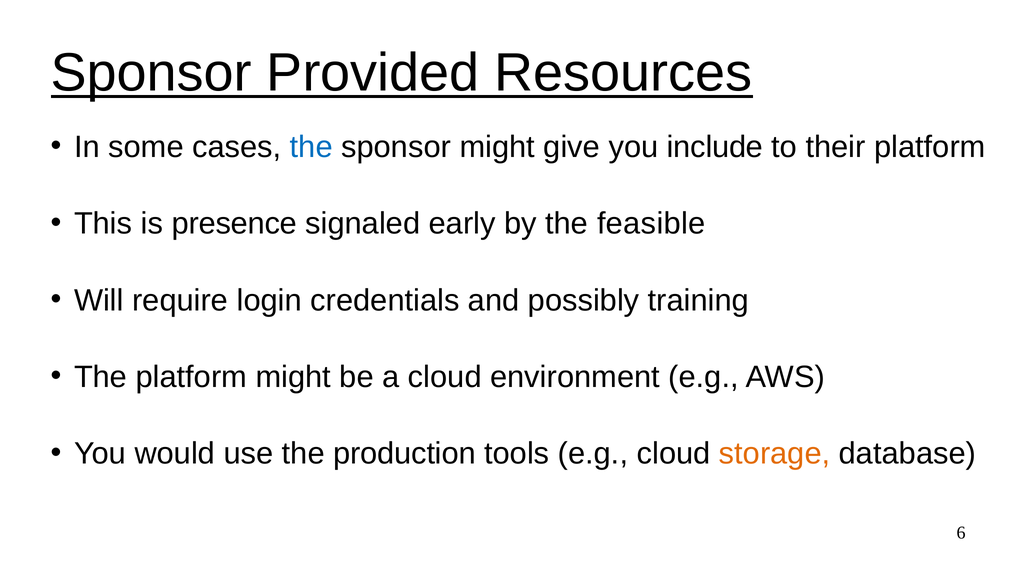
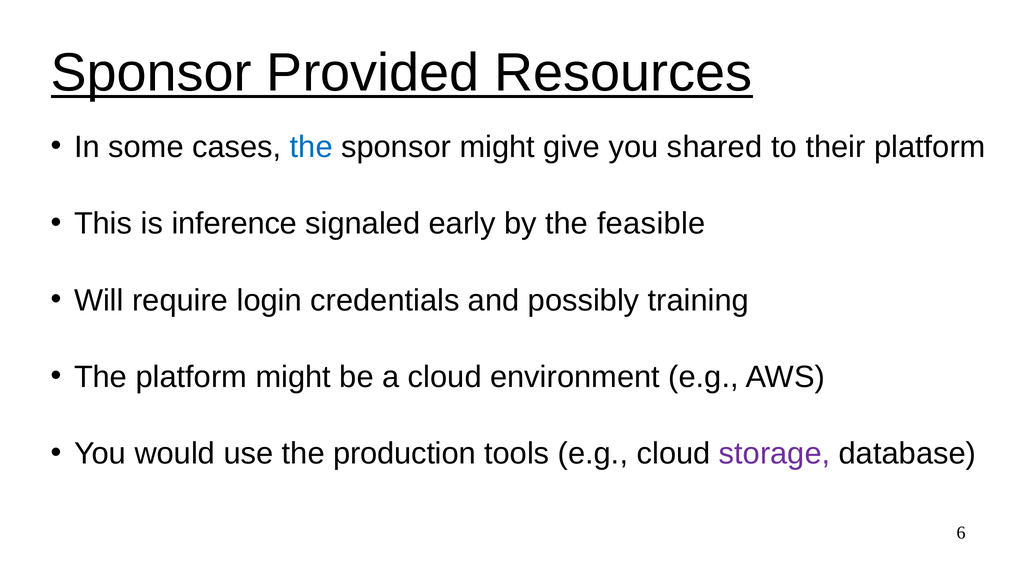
include: include -> shared (715, 147)
presence: presence -> inference (234, 224)
storage colour: orange -> purple (775, 454)
